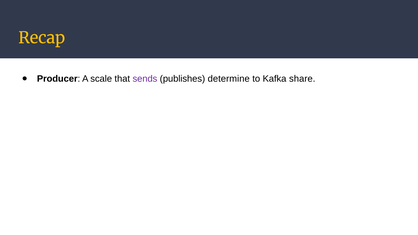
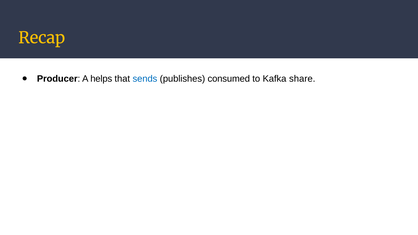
scale: scale -> helps (101, 79)
sends colour: purple -> blue (145, 79)
determine: determine -> consumed (229, 79)
